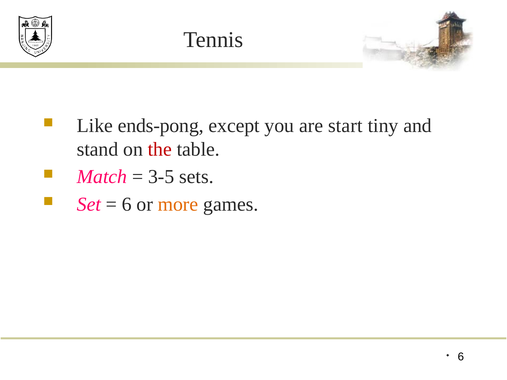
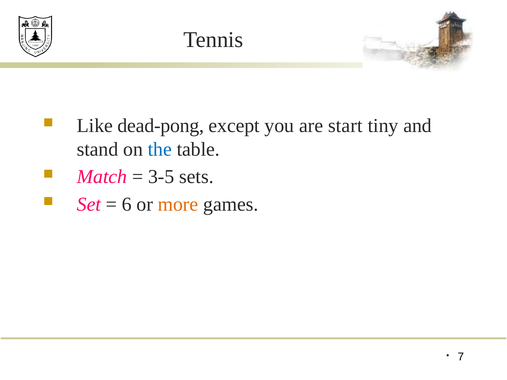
ends-pong: ends-pong -> dead-pong (161, 126)
the colour: red -> blue (160, 149)
6: 6 -> 7 (461, 357)
